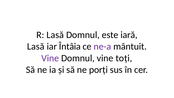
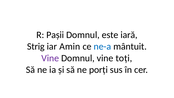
R Lasă: Lasă -> Pașii (55, 35)
Lasă: Lasă -> Strig (36, 46)
Întâia: Întâia -> Amin (70, 46)
ne-a colour: purple -> blue (102, 46)
